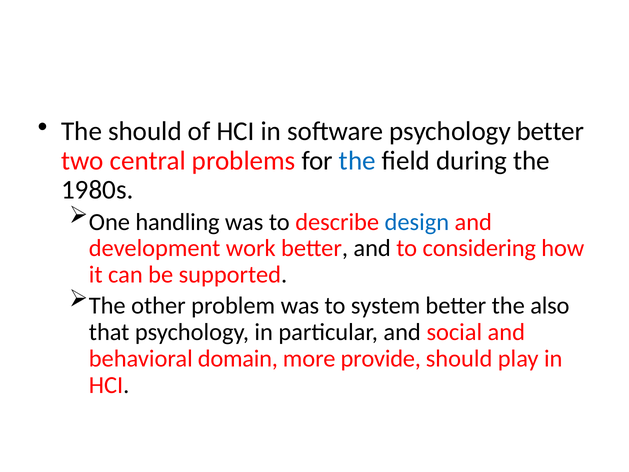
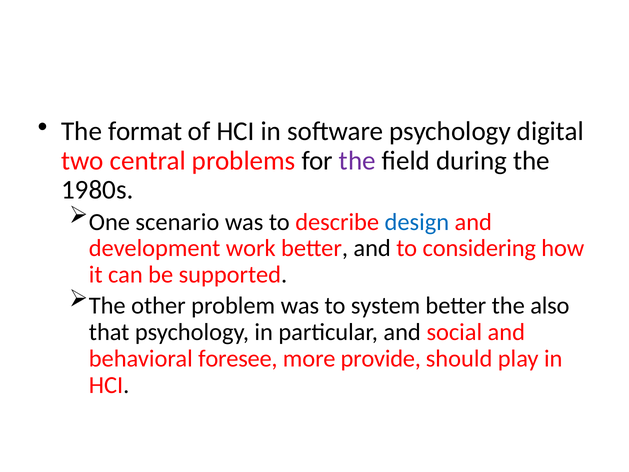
The should: should -> format (145, 131)
psychology better: better -> digital (550, 131)
the colour: blue -> purple (357, 161)
handling: handling -> scenario (177, 222)
domain: domain -> foresee (238, 358)
